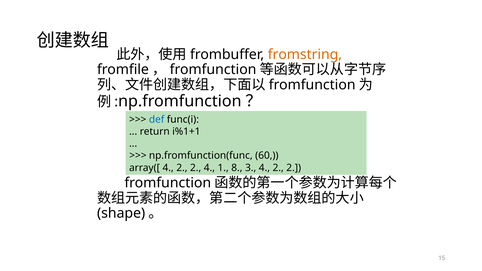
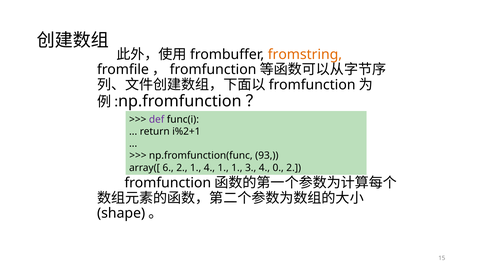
def colour: blue -> purple (157, 120)
i%1+1: i%1+1 -> i%2+1 (186, 132)
60: 60 -> 93 (267, 156)
array([ 4: 4 -> 6 (168, 168)
2: 2 -> 1 (196, 168)
1 8: 8 -> 1 (237, 168)
3 4 2: 2 -> 0 (278, 168)
